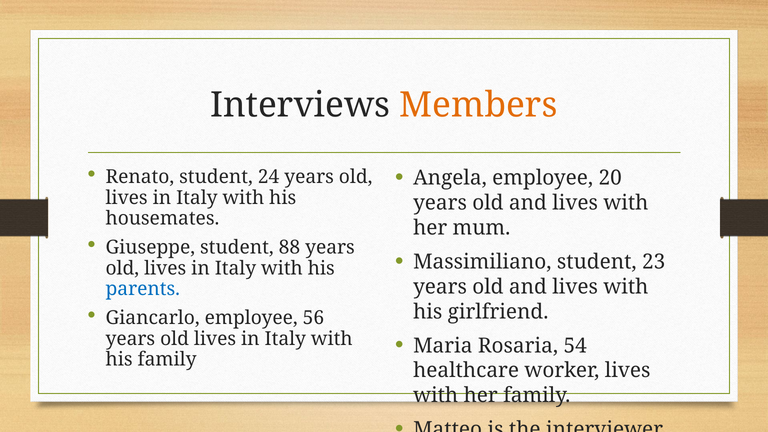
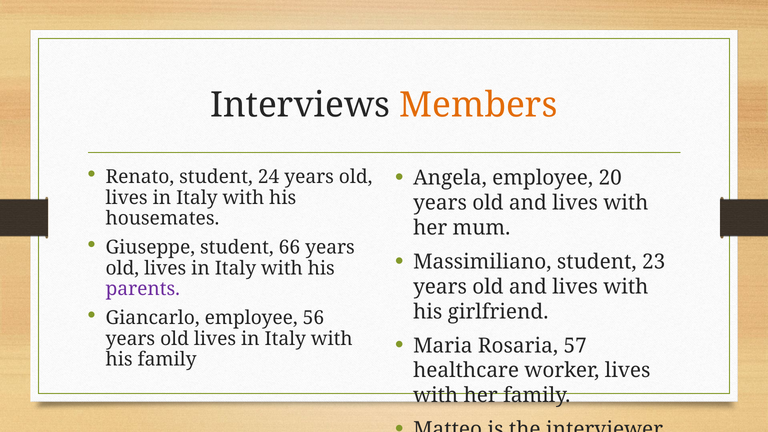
88: 88 -> 66 (289, 248)
parents colour: blue -> purple (143, 289)
54: 54 -> 57 (575, 346)
